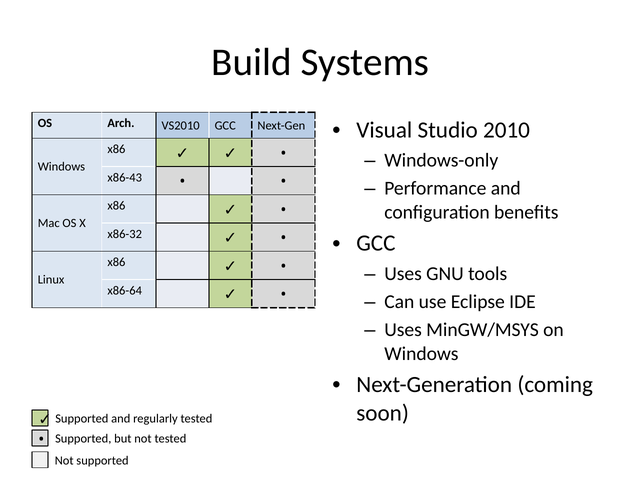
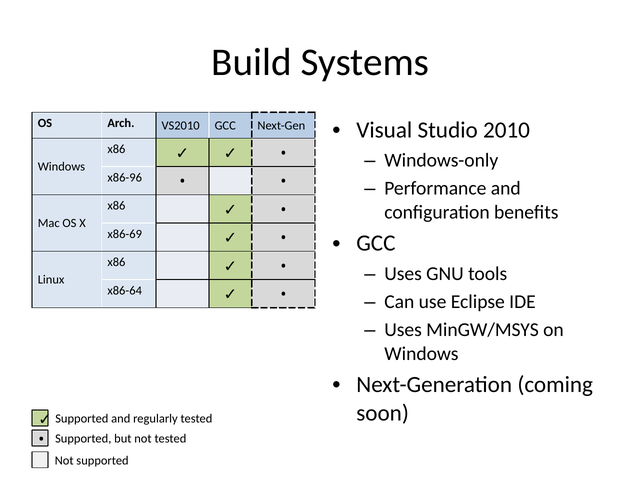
x86-43: x86-43 -> x86-96 (125, 177)
x86-32: x86-32 -> x86-69 (125, 234)
